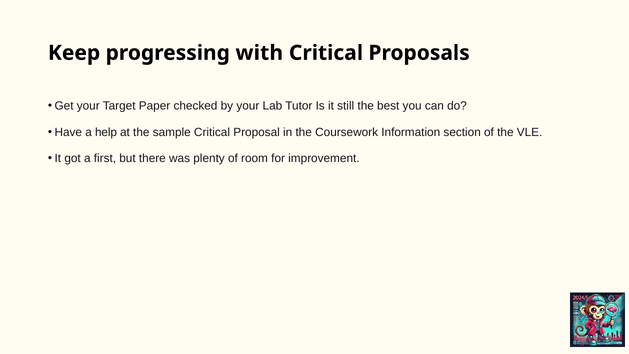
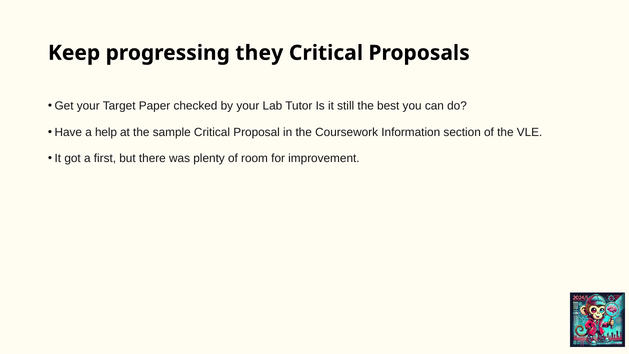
with: with -> they (259, 53)
